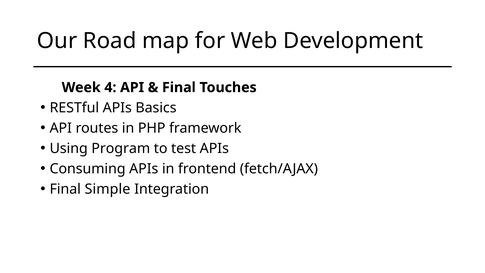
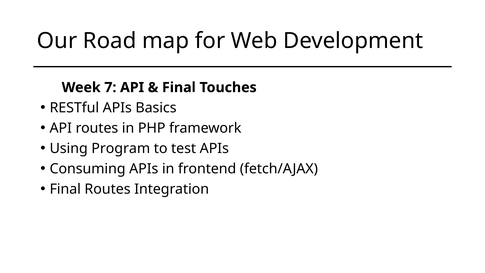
4: 4 -> 7 (110, 87)
Final Simple: Simple -> Routes (108, 189)
